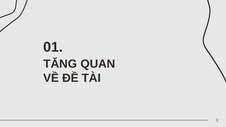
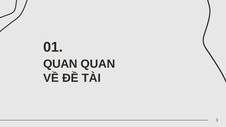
TĂNG: TĂNG -> QUAN (60, 64)
